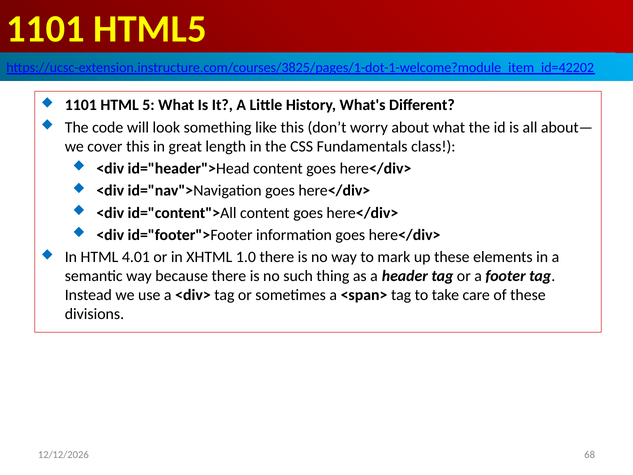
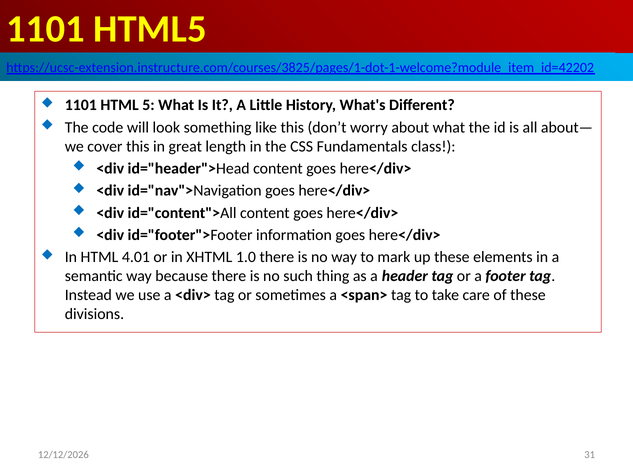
68: 68 -> 31 (590, 455)
